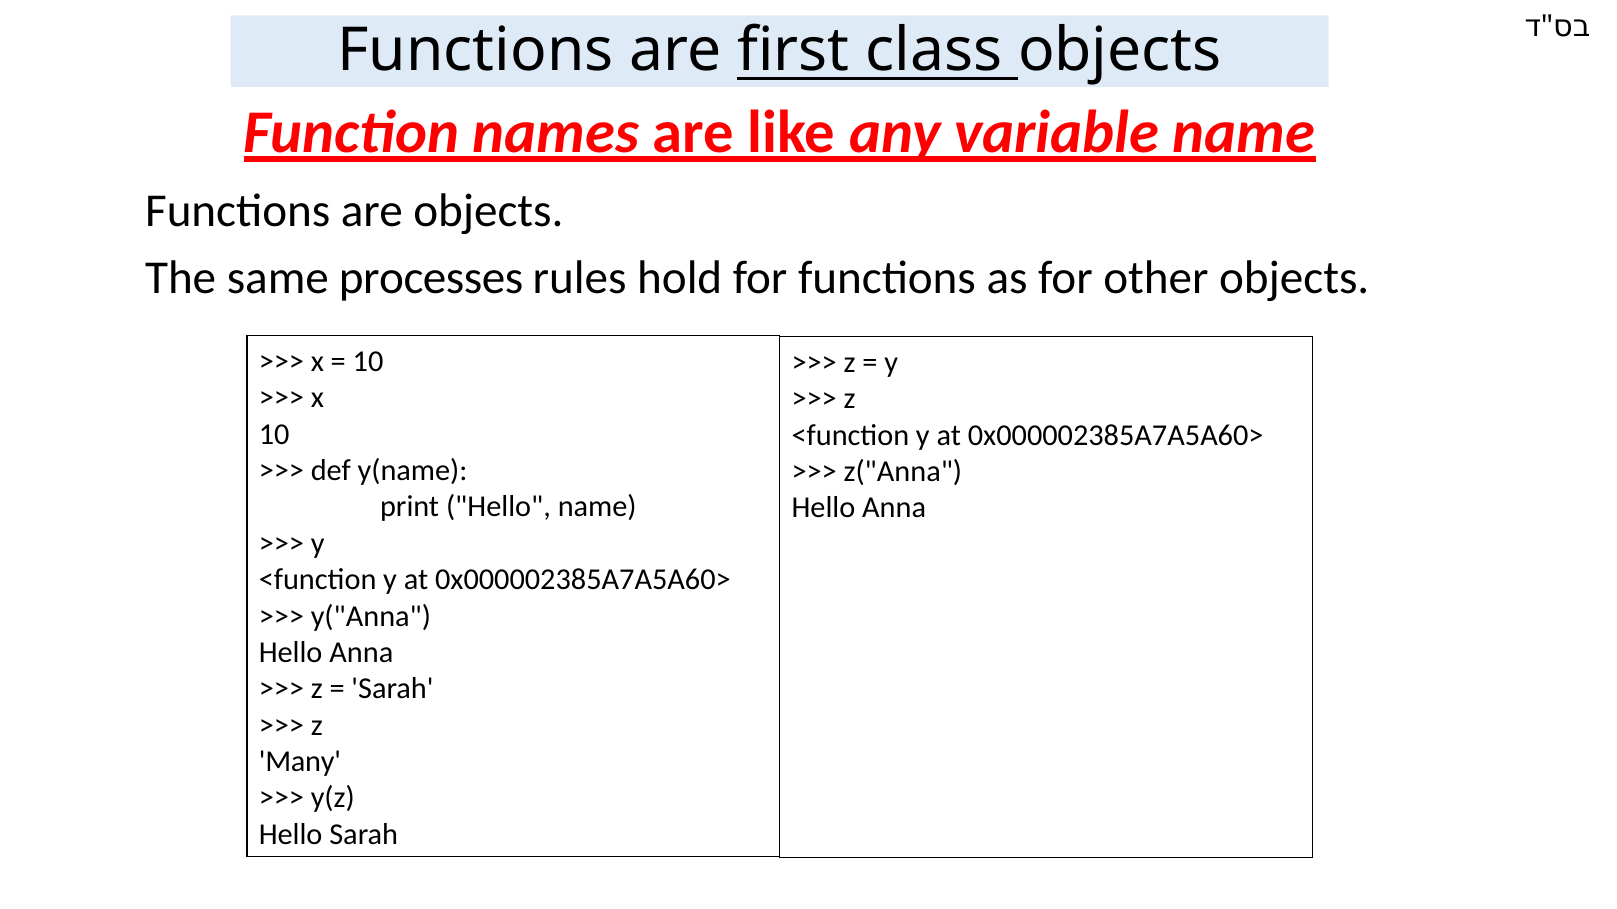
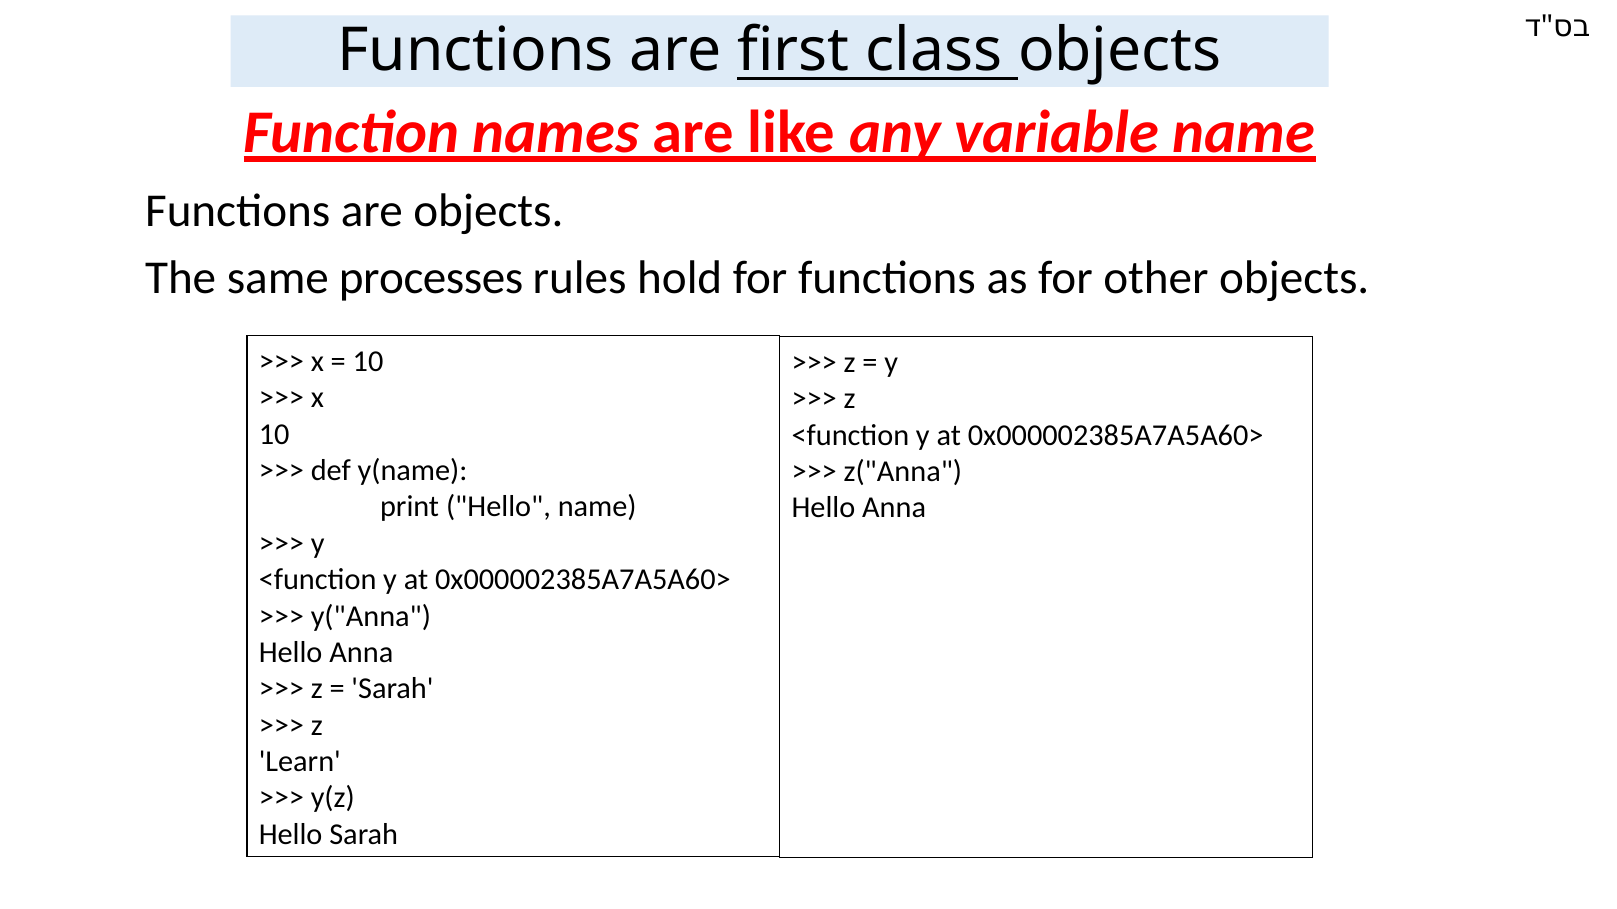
Many: Many -> Learn (300, 762)
